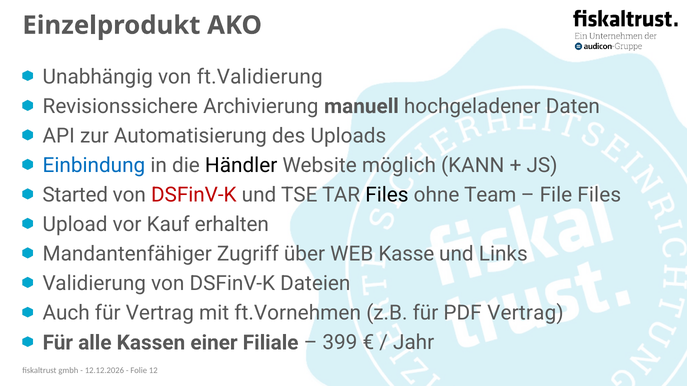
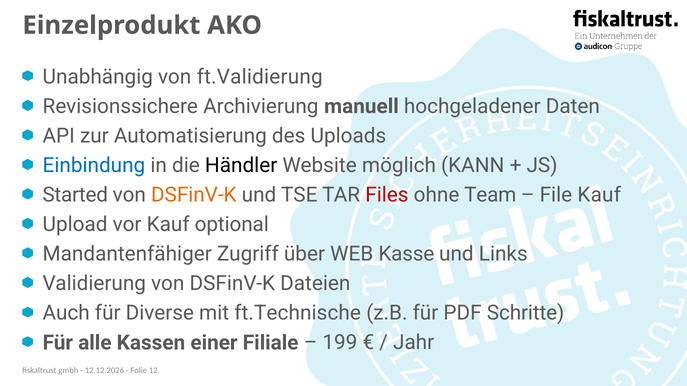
DSFinV-K colour: red -> orange (194, 195)
Files colour: black -> red (387, 195)
File Files: Files -> Kauf (599, 195)
erhalten: erhalten -> optional (232, 225)
für Vertrag: Vertrag -> Diverse (160, 313)
ft.Vornehmen: ft.Vornehmen -> ft.Technische (298, 313)
PDF Vertrag: Vertrag -> Schritte (526, 313)
399: 399 -> 199 (340, 343)
